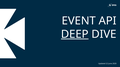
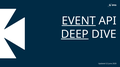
EVENT underline: none -> present (79, 21)
